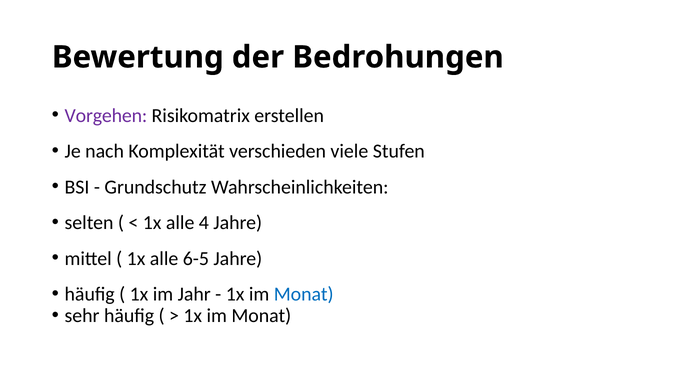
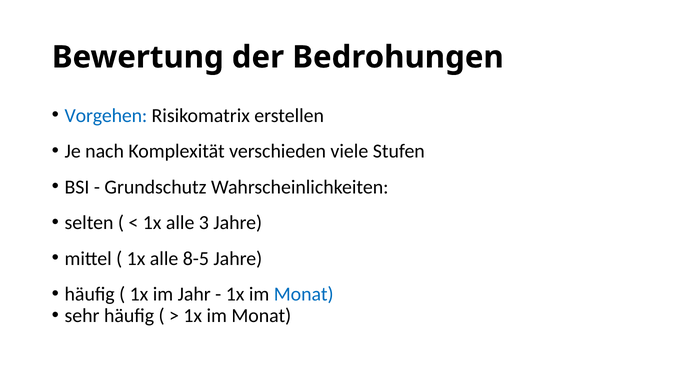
Vorgehen colour: purple -> blue (106, 115)
4: 4 -> 3 (204, 223)
6-5: 6-5 -> 8-5 (196, 259)
